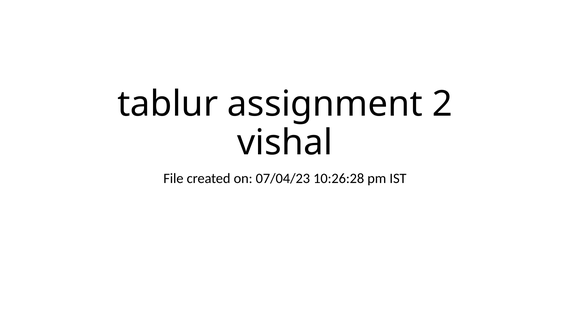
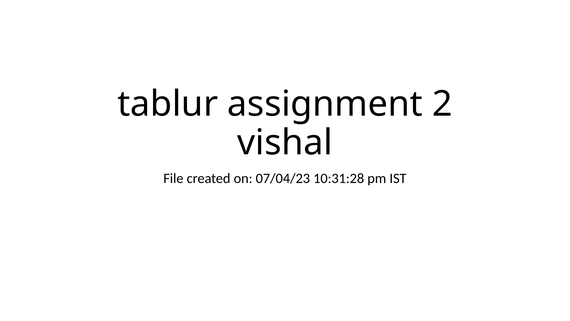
10:26:28: 10:26:28 -> 10:31:28 (339, 178)
